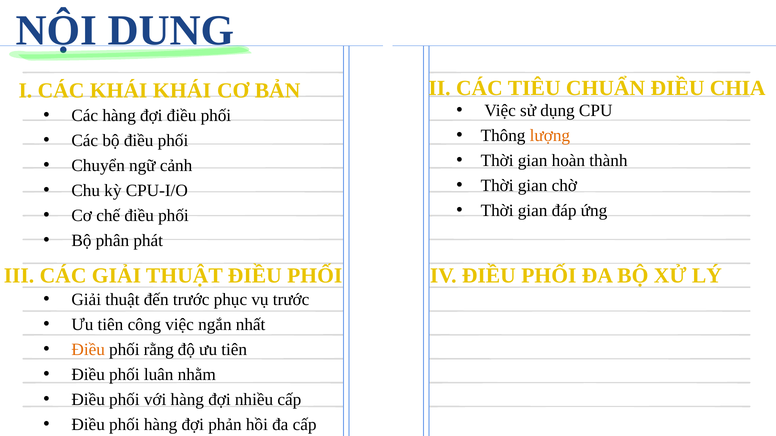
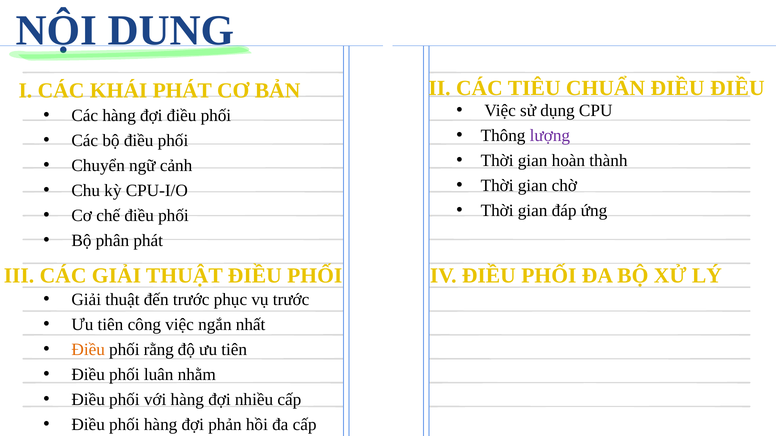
KHÁI KHÁI: KHÁI -> PHÁT (182, 91)
ĐIỀU CHIA: CHIA -> ĐIỀU (737, 88)
lượng colour: orange -> purple (550, 136)
